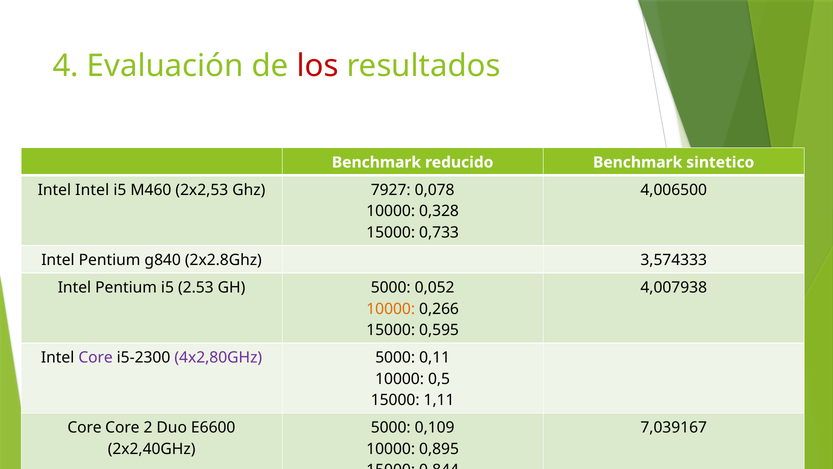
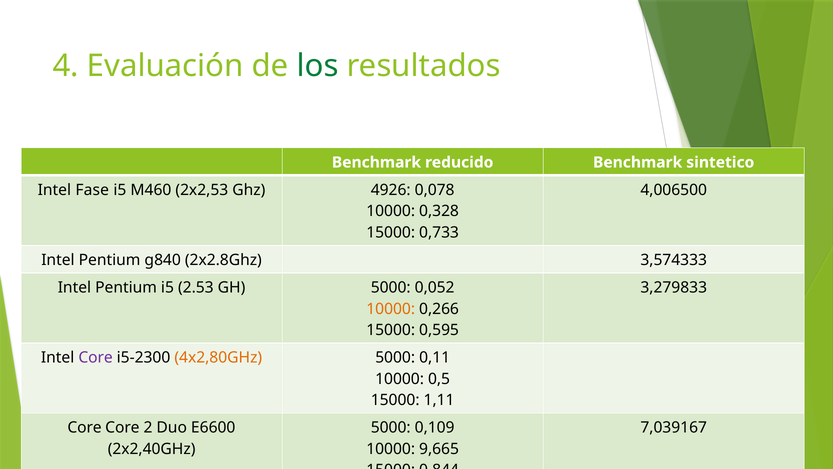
los colour: red -> green (318, 66)
Intel Intel: Intel -> Fase (92, 190)
7927: 7927 -> 4926 (391, 190)
4,007938: 4,007938 -> 3,279833 (674, 287)
4x2,80GHz colour: purple -> orange (218, 357)
0,895: 0,895 -> 9,665 (439, 449)
